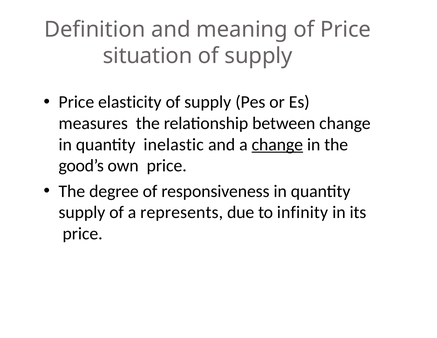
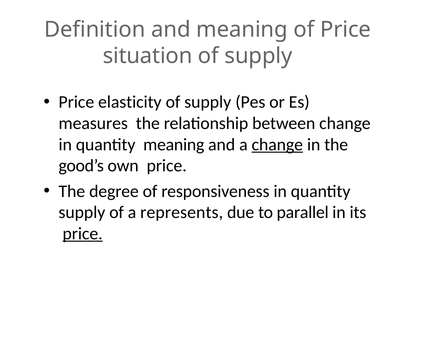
quantity inelastic: inelastic -> meaning (174, 144)
infinity: infinity -> parallel (303, 212)
price underline: none -> present (83, 233)
